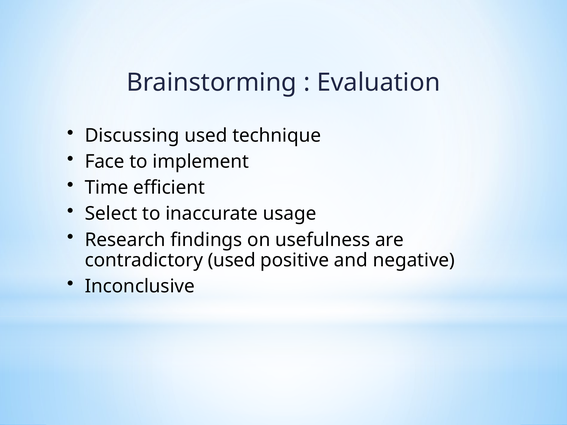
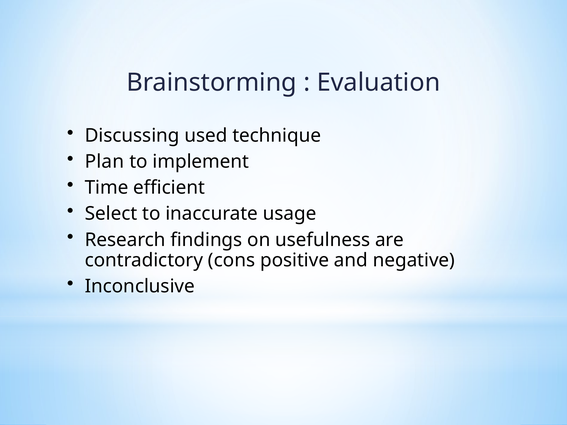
Face: Face -> Plan (105, 162)
contradictory used: used -> cons (232, 260)
